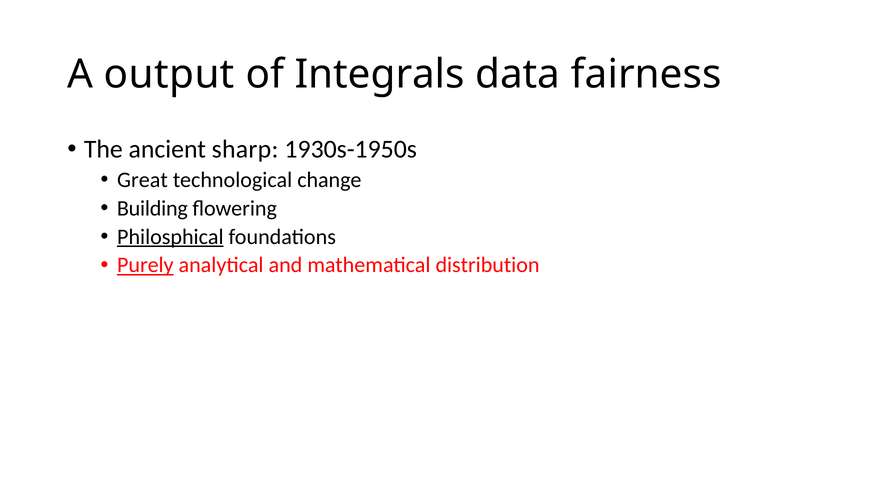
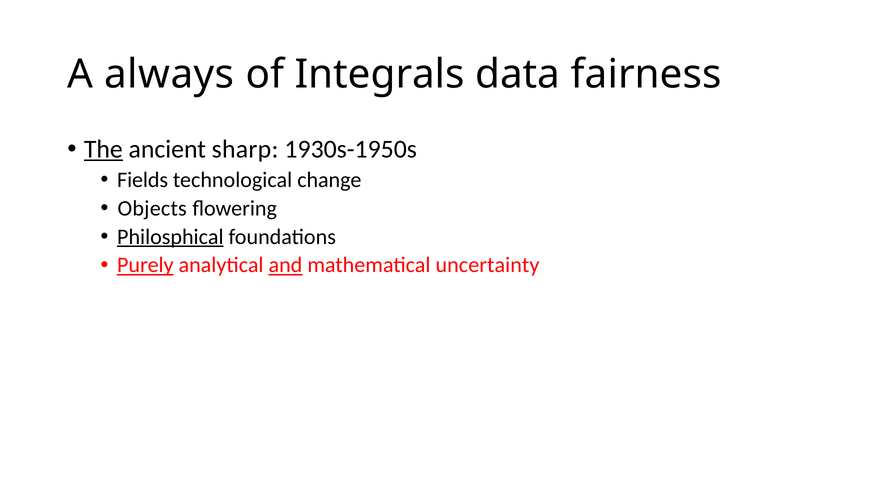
output: output -> always (169, 74)
The underline: none -> present (103, 149)
Great: Great -> Fields (143, 180)
Building: Building -> Objects (152, 208)
and underline: none -> present (285, 265)
distribution: distribution -> uncertainty (487, 265)
